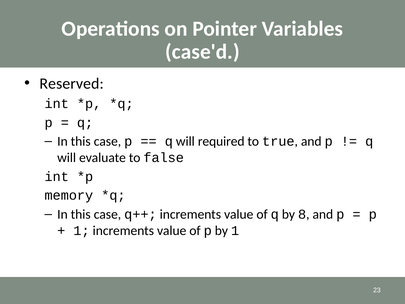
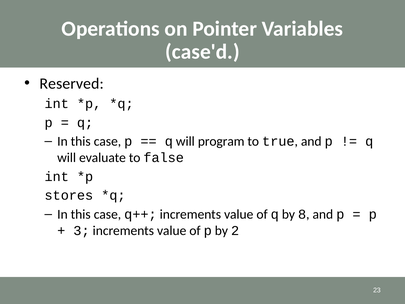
required: required -> program (221, 141)
memory: memory -> stores (69, 195)
1: 1 -> 3 (82, 230)
by 1: 1 -> 2 (235, 230)
